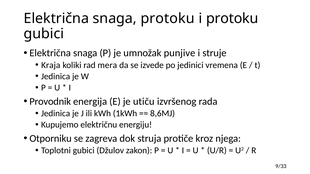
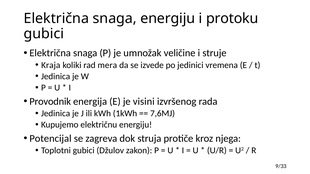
snaga protoku: protoku -> energiju (168, 18)
punjive: punjive -> veličine (180, 53)
utiču: utiču -> visini (144, 102)
8,6MJ: 8,6MJ -> 7,6MJ (163, 114)
Otporniku: Otporniku -> Potencijal (50, 139)
